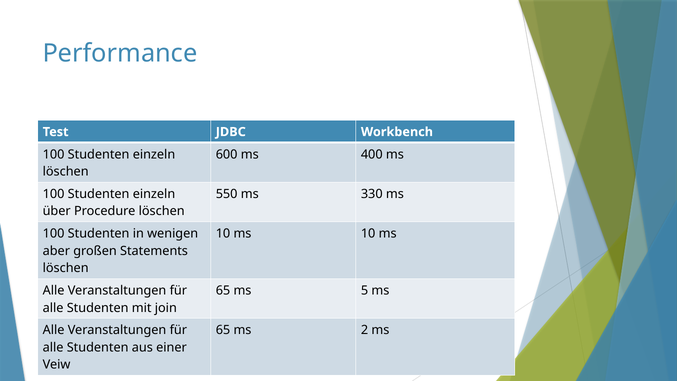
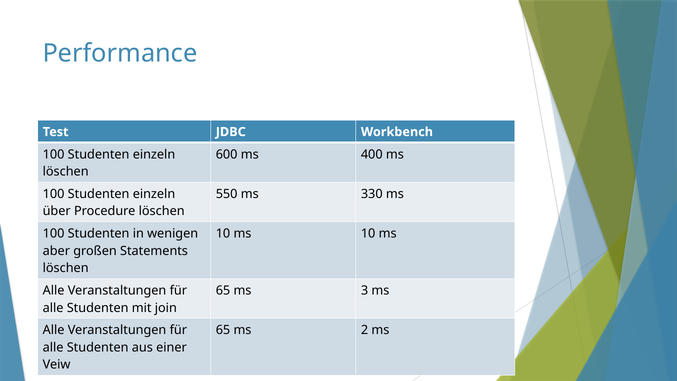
5: 5 -> 3 (365, 290)
